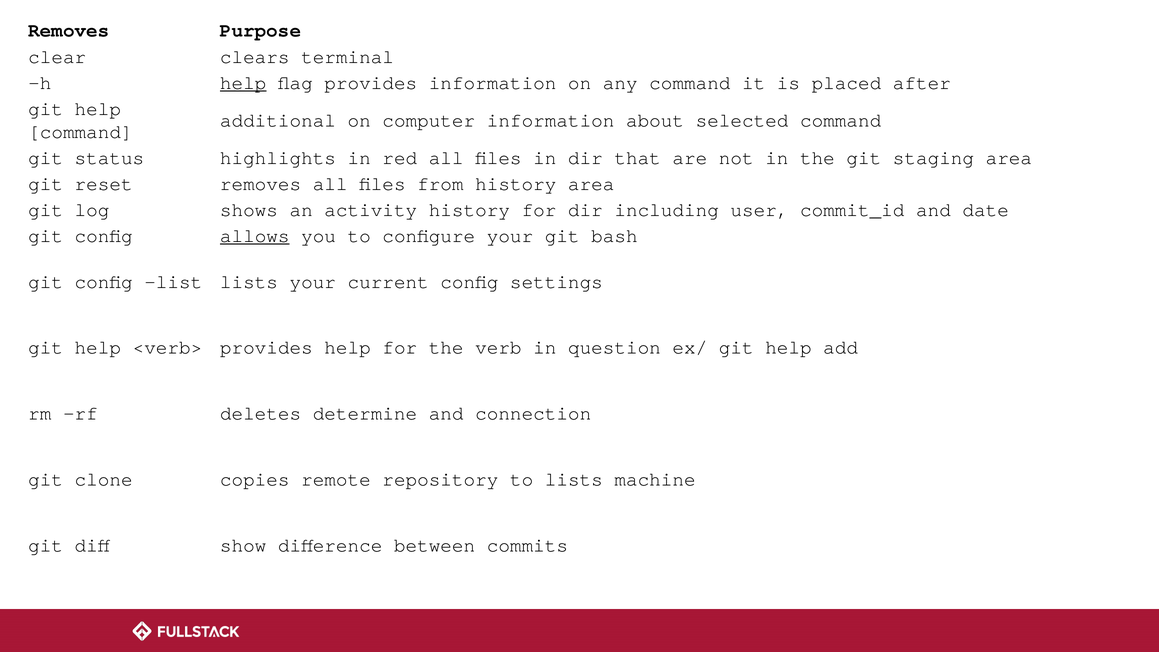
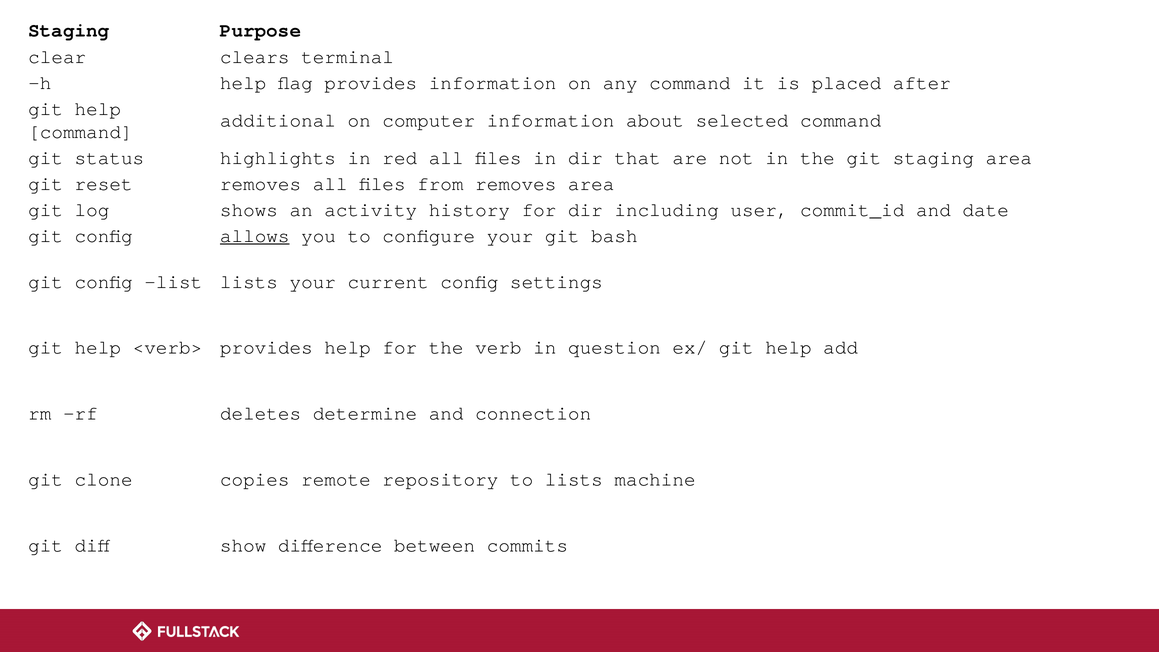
Removes: Removes -> Staging (69, 30)
help underline: present -> none (243, 83)
from history: history -> removes (516, 184)
